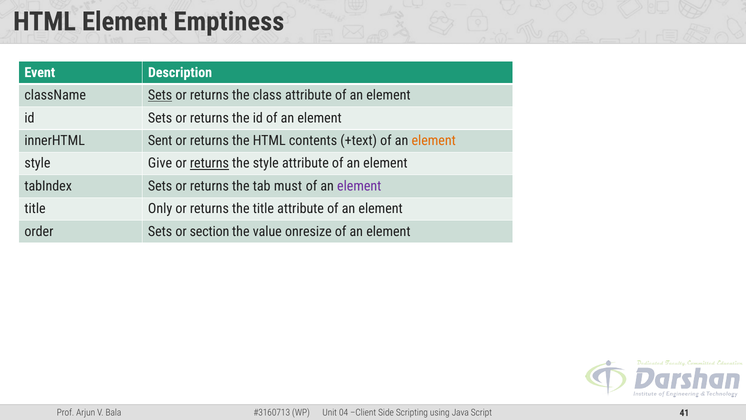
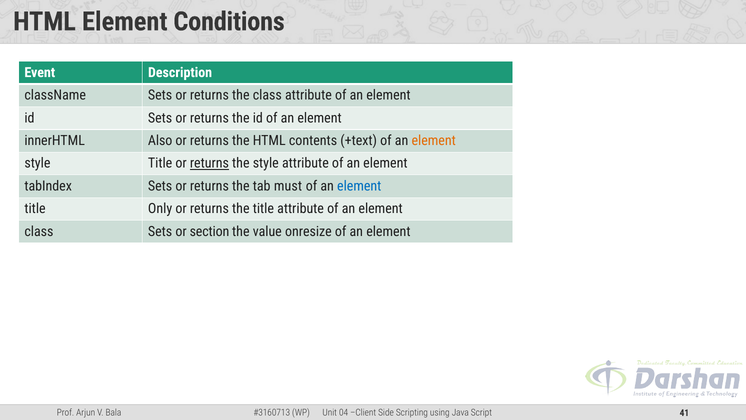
Emptiness: Emptiness -> Conditions (229, 22)
Sets underline: present -> none (160, 95)
Sent: Sent -> Also (160, 140)
style Give: Give -> Title (160, 163)
element colour: purple -> blue (359, 186)
order: order -> class (39, 231)
